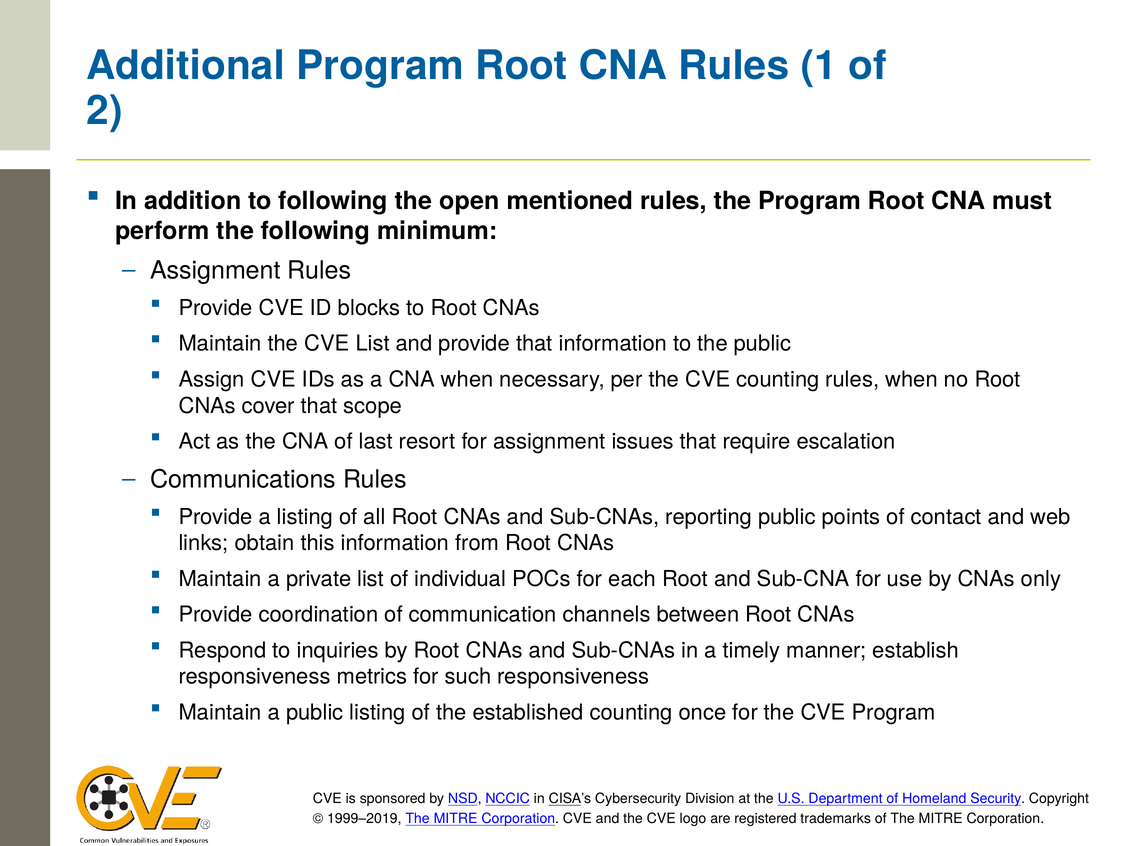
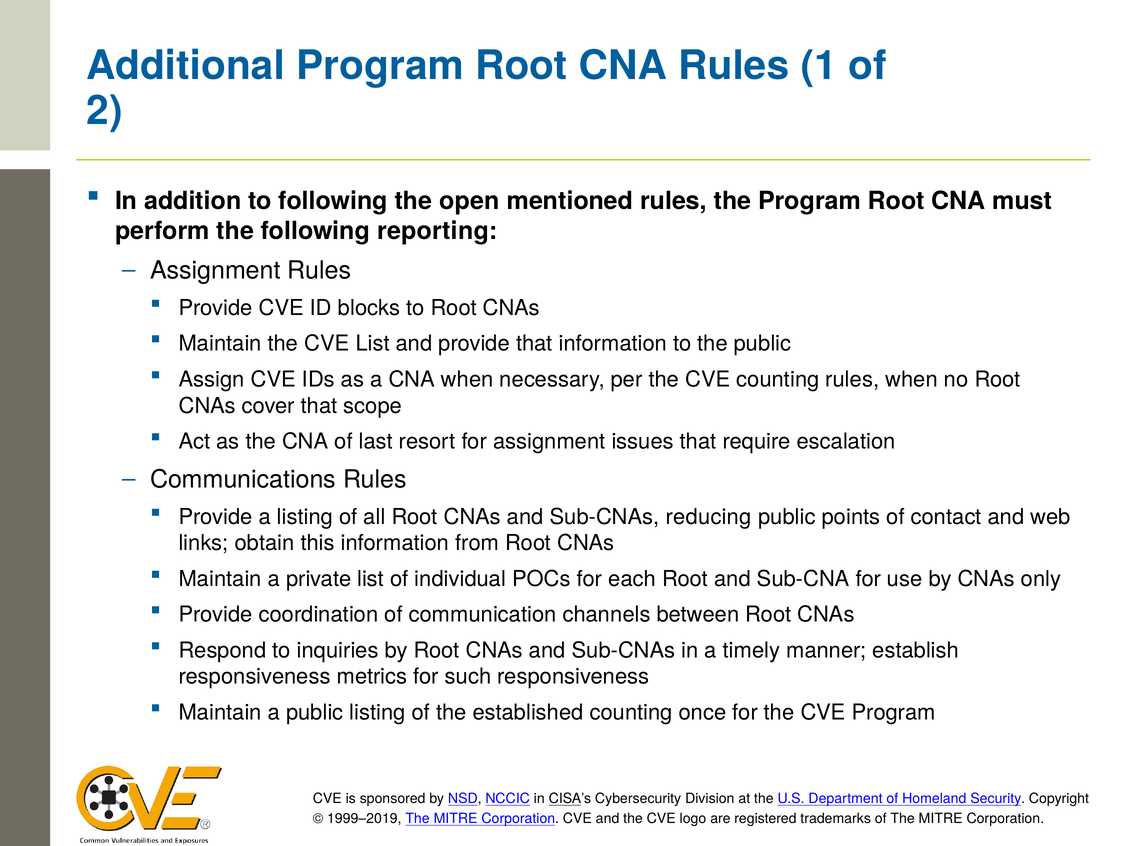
minimum: minimum -> reporting (437, 231)
reporting: reporting -> reducing (709, 517)
